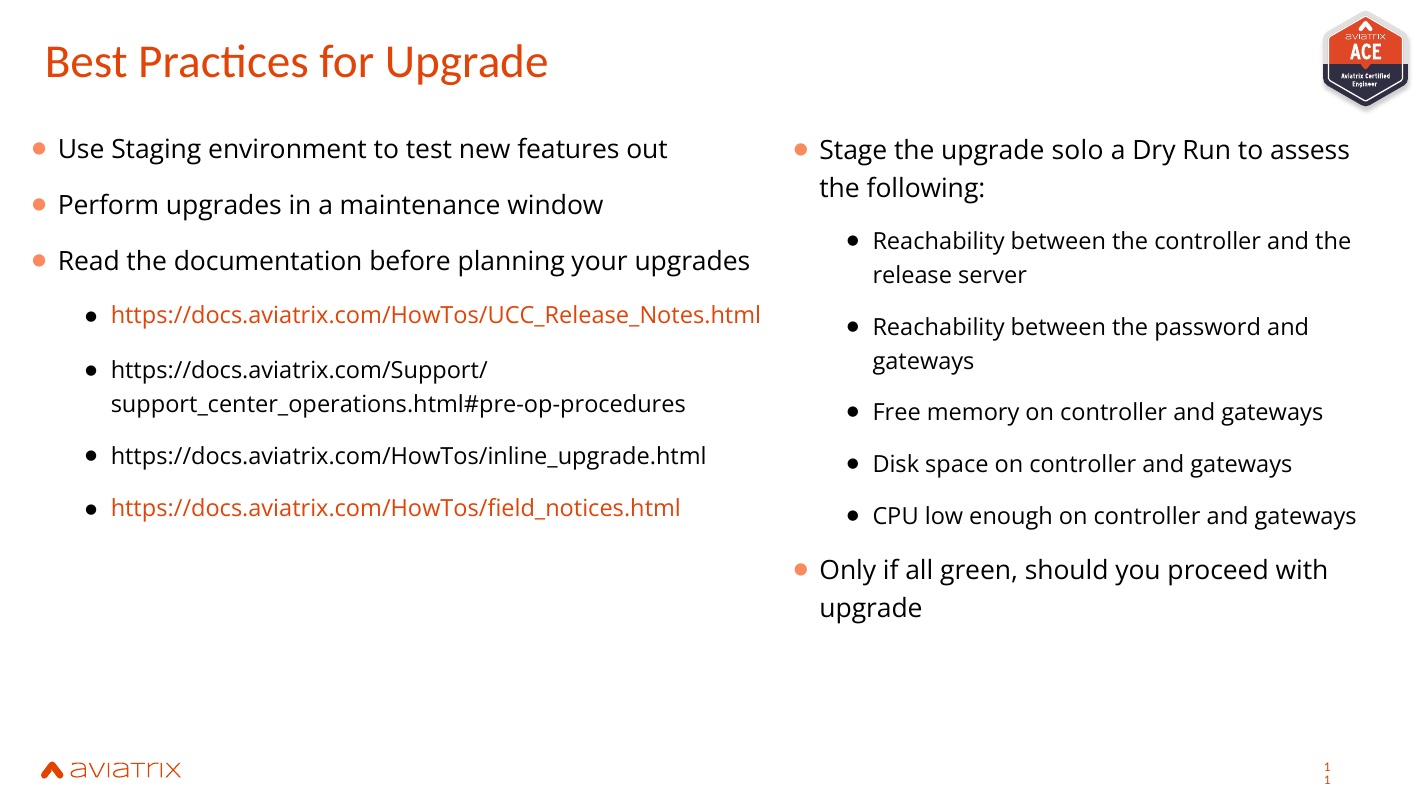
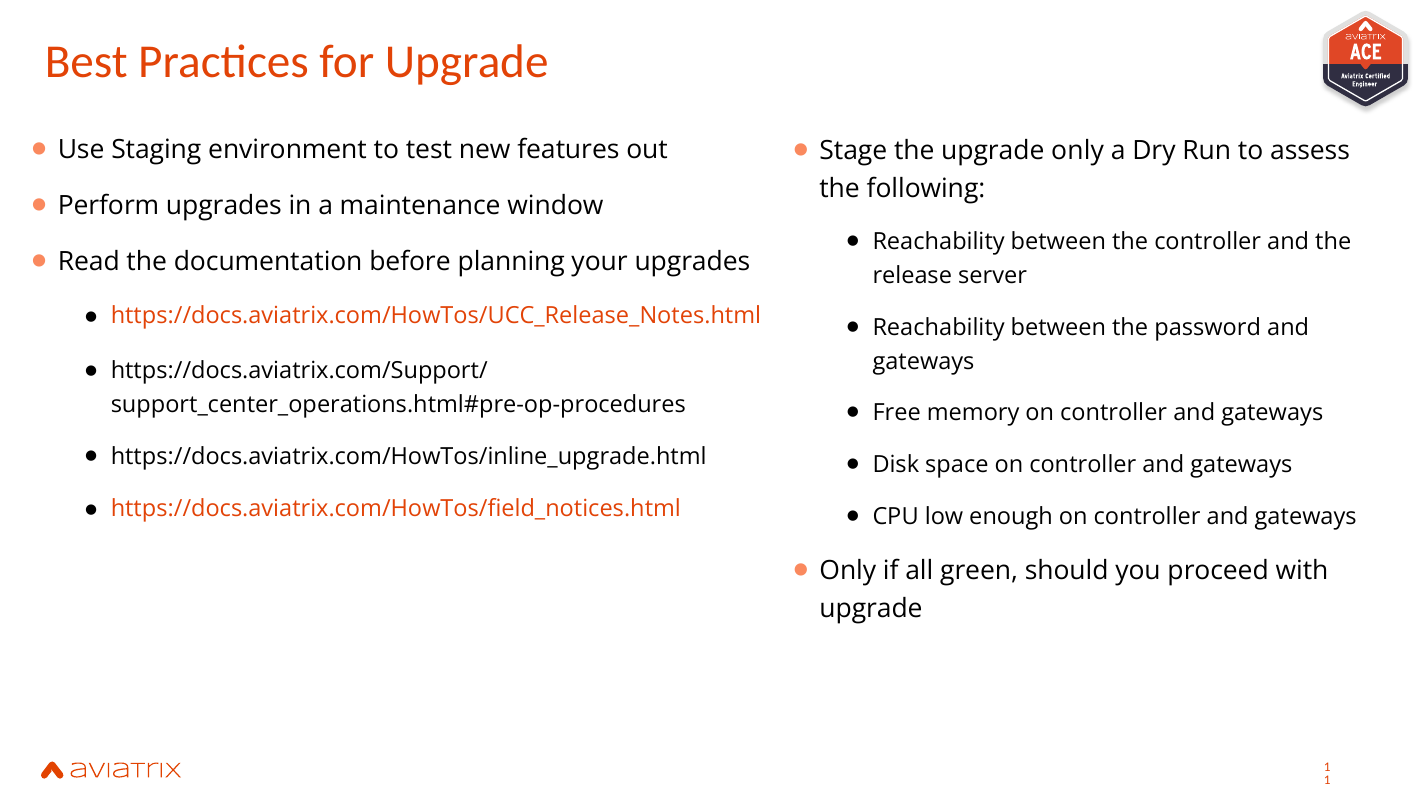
upgrade solo: solo -> only (1078, 151)
